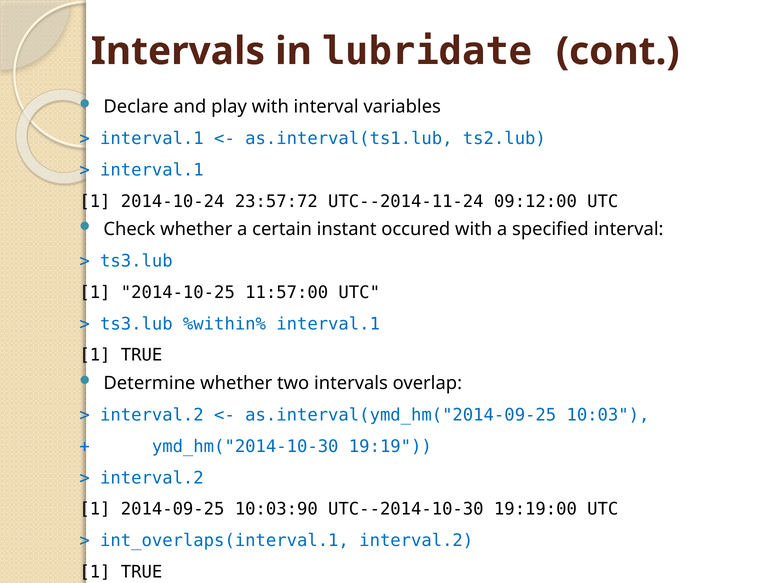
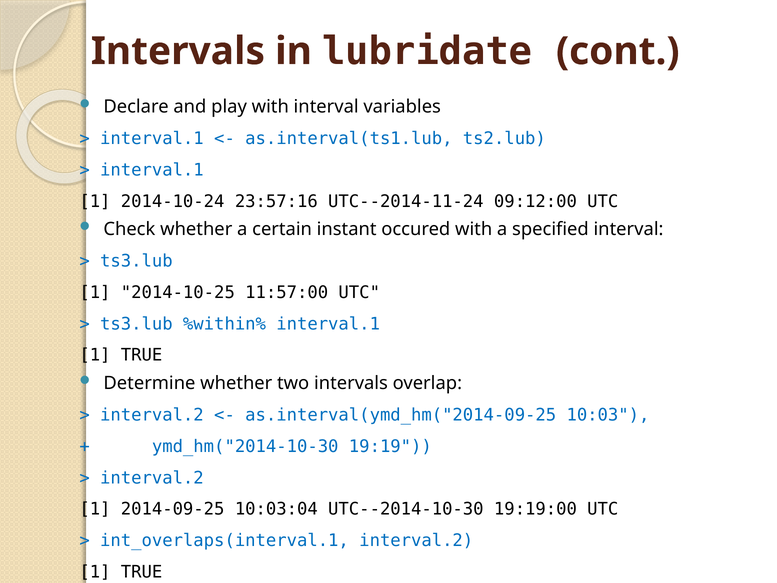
23:57:72: 23:57:72 -> 23:57:16 (276, 201)
10:03:90: 10:03:90 -> 10:03:04 (276, 509)
